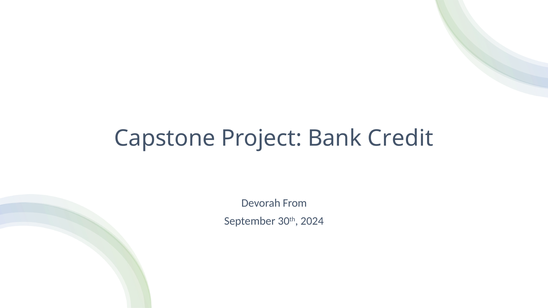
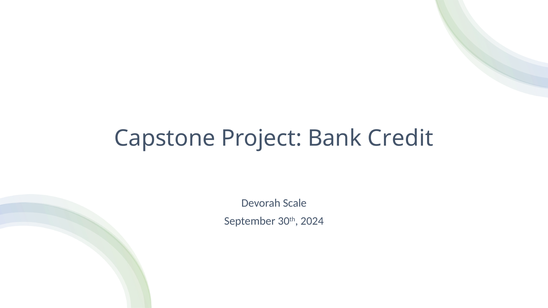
From: From -> Scale (295, 203)
